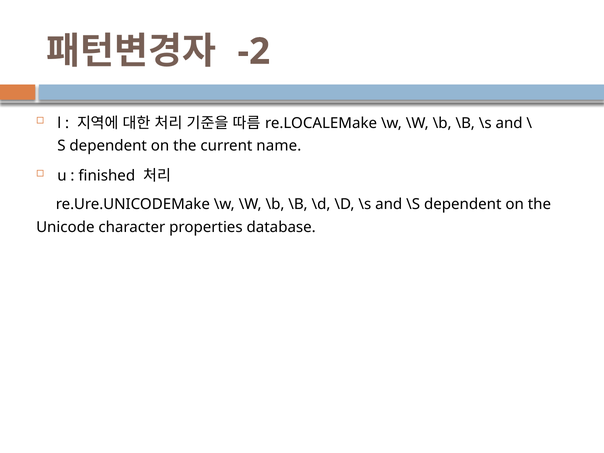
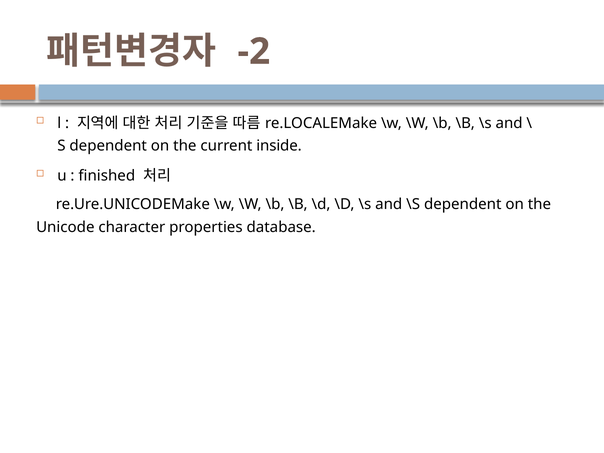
name: name -> inside (279, 146)
